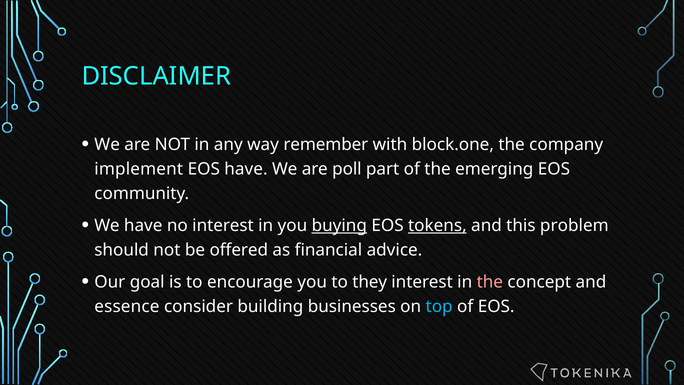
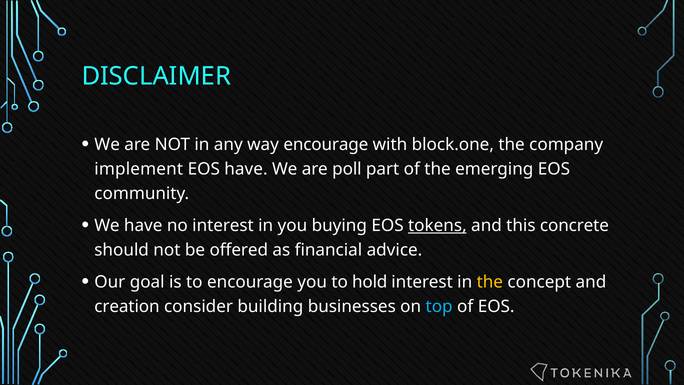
way remember: remember -> encourage (326, 144)
buying underline: present -> none (339, 225)
problem: problem -> concrete (574, 225)
they: they -> hold (370, 282)
the colour: pink -> yellow (490, 282)
essence: essence -> creation (127, 306)
